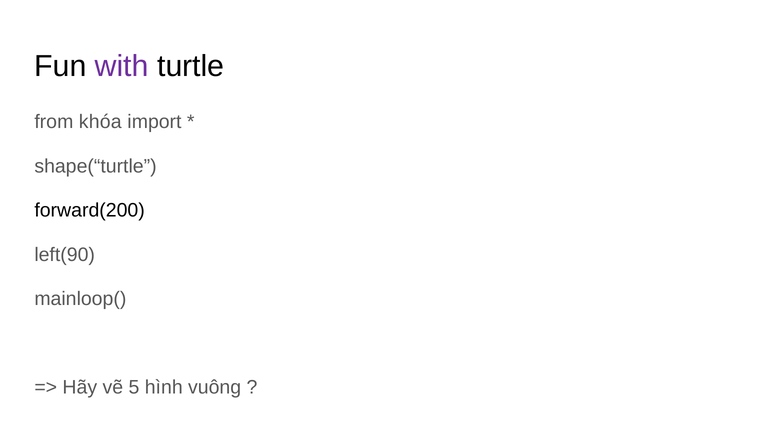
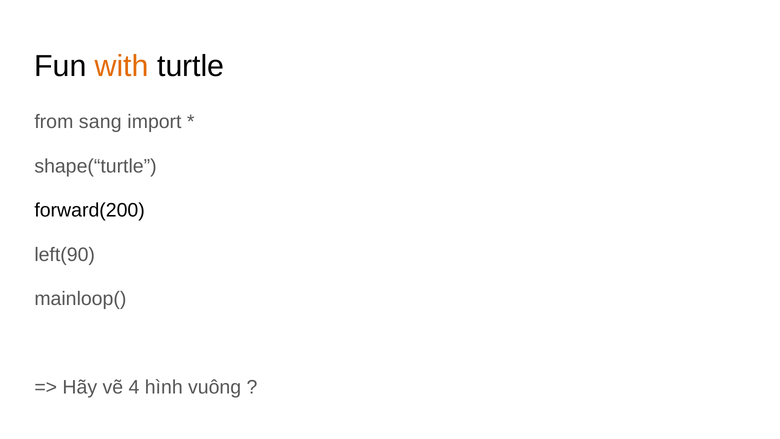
with colour: purple -> orange (122, 66)
khóa: khóa -> sang (100, 122)
5: 5 -> 4 (134, 387)
